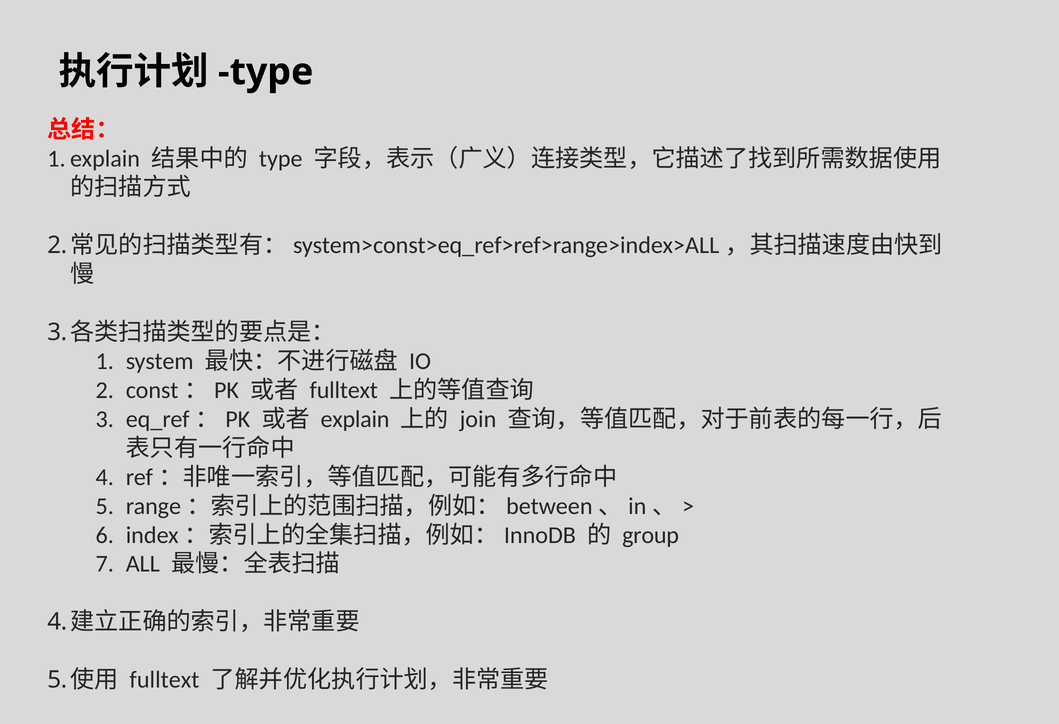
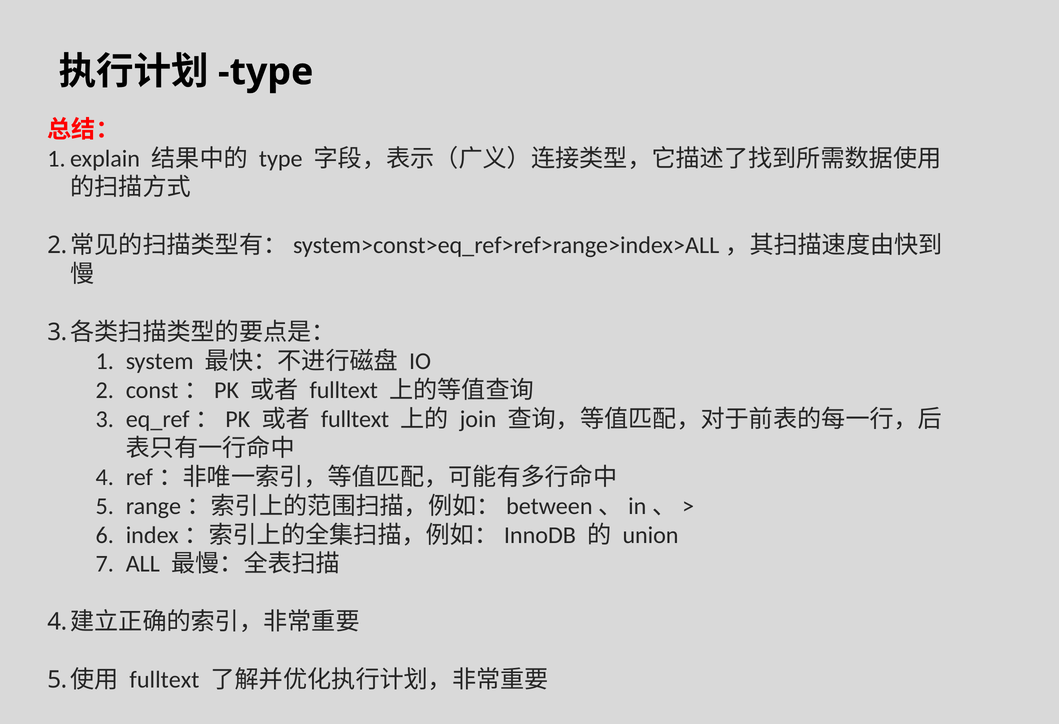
explain: explain -> fulltext (355, 419)
group: group -> union (650, 535)
